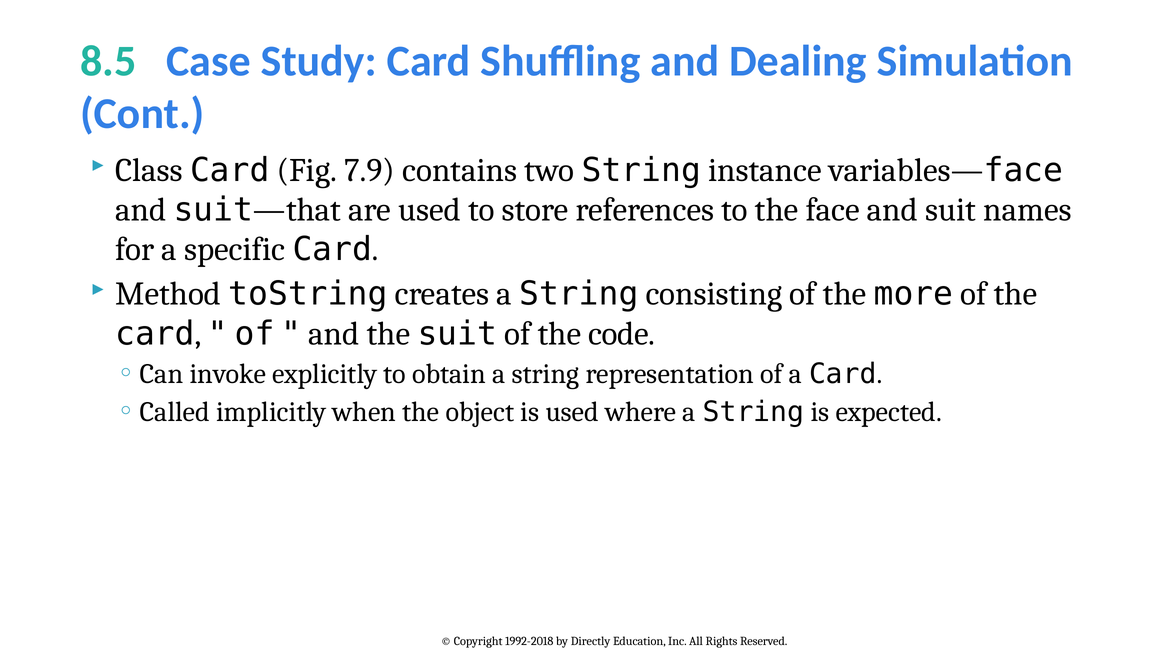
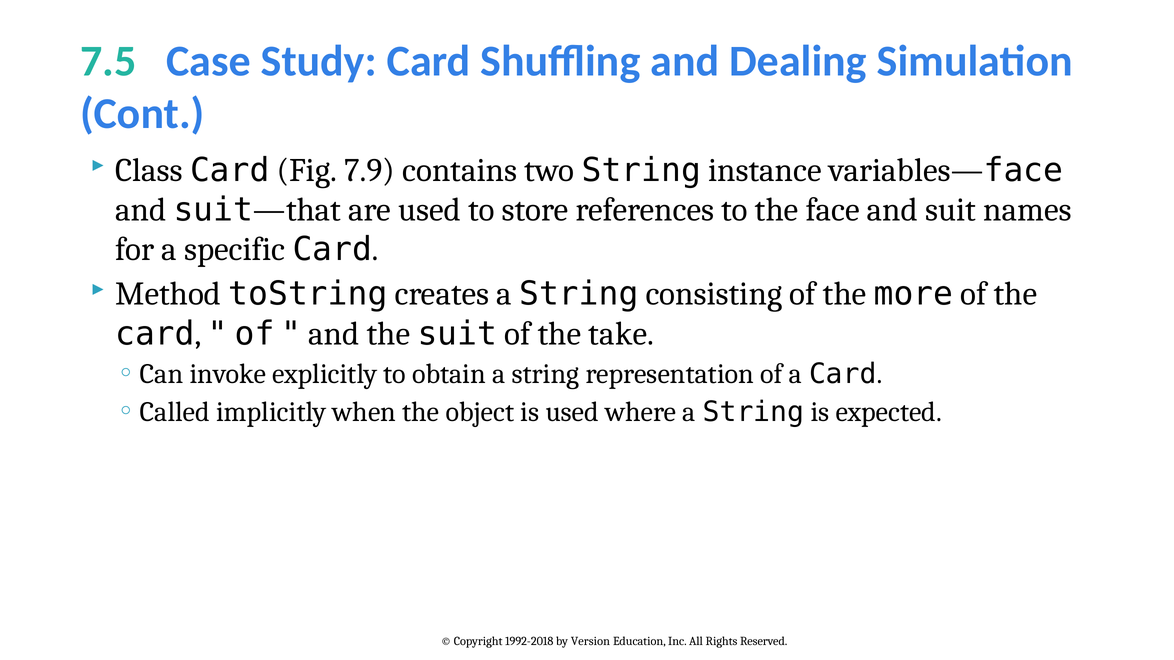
8.5: 8.5 -> 7.5 (108, 61)
code: code -> take (621, 334)
Directly: Directly -> Version (590, 641)
